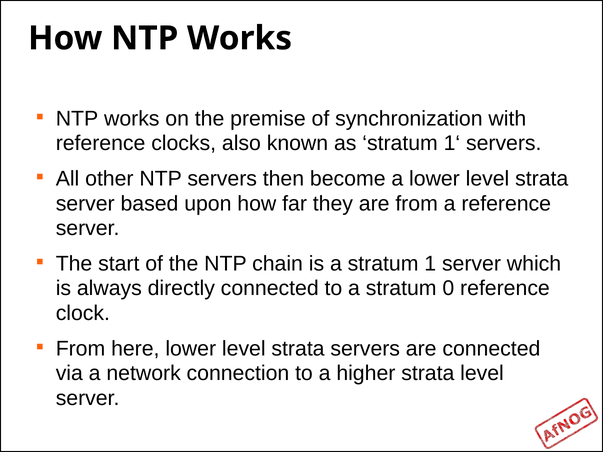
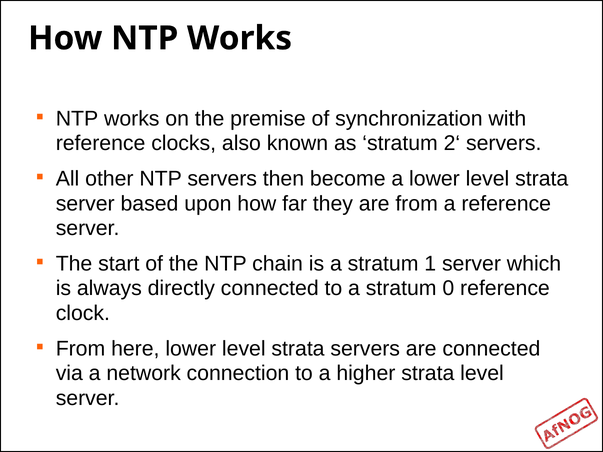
1‘: 1‘ -> 2‘ (452, 143)
